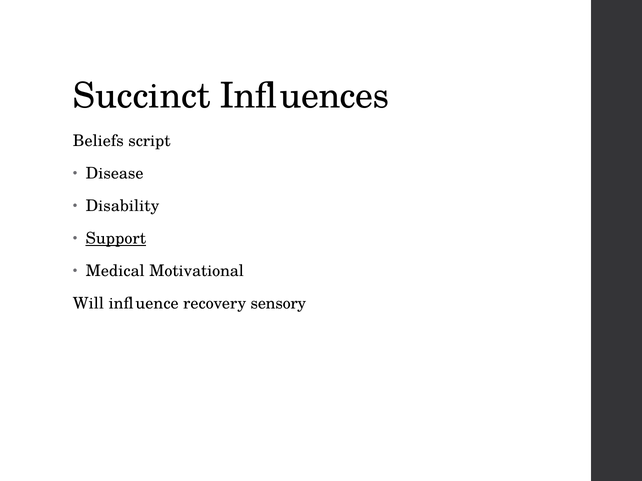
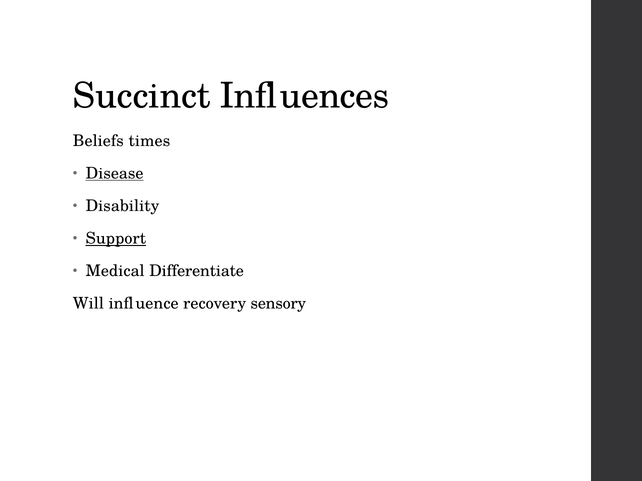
script: script -> times (149, 141)
Disease underline: none -> present (115, 174)
Motivational: Motivational -> Differentiate (197, 271)
